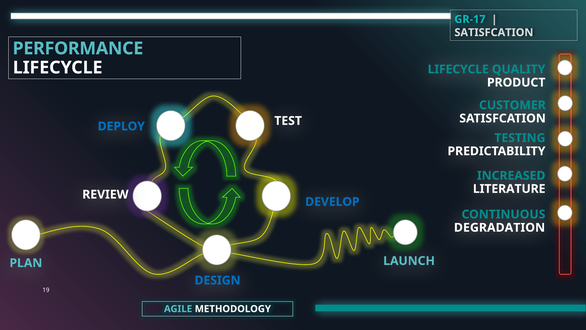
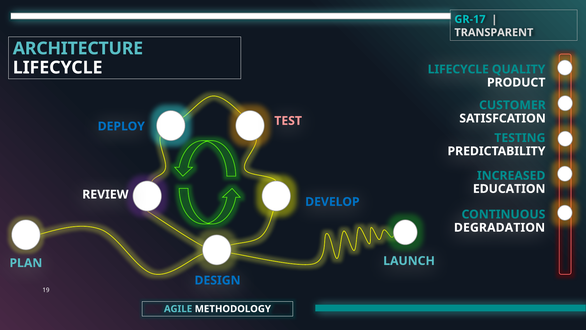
SATISFCATION: SATISFCATION -> TRANSPARENT (494, 32)
PERFORMANCE: PERFORMANCE -> ARCHITECTURE (78, 48)
TEST colour: white -> pink (288, 121)
LITERATURE: LITERATURE -> EDUCATION (509, 189)
